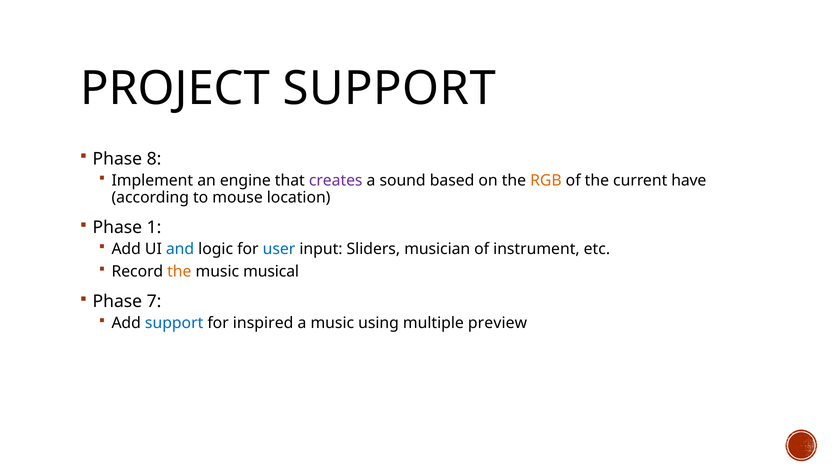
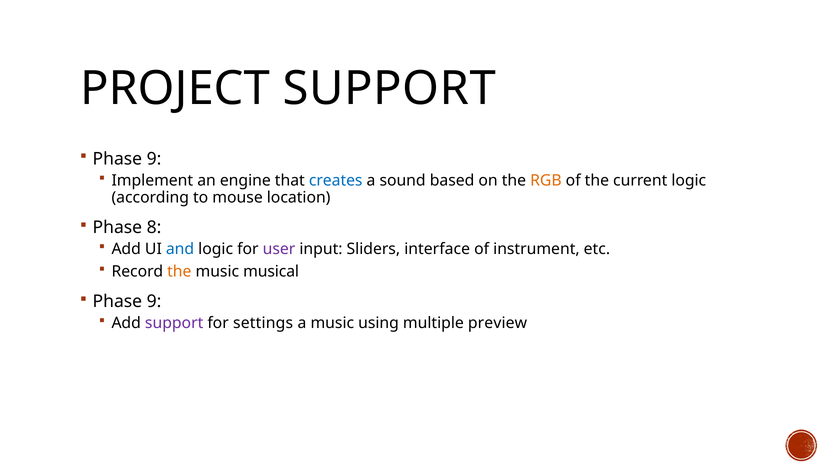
8: 8 -> 9 (154, 159)
creates colour: purple -> blue (336, 180)
current have: have -> logic (689, 180)
1: 1 -> 8 (154, 227)
user colour: blue -> purple (279, 249)
musician: musician -> interface (437, 249)
7: 7 -> 9 (154, 301)
support colour: blue -> purple (174, 323)
inspired: inspired -> settings (263, 323)
